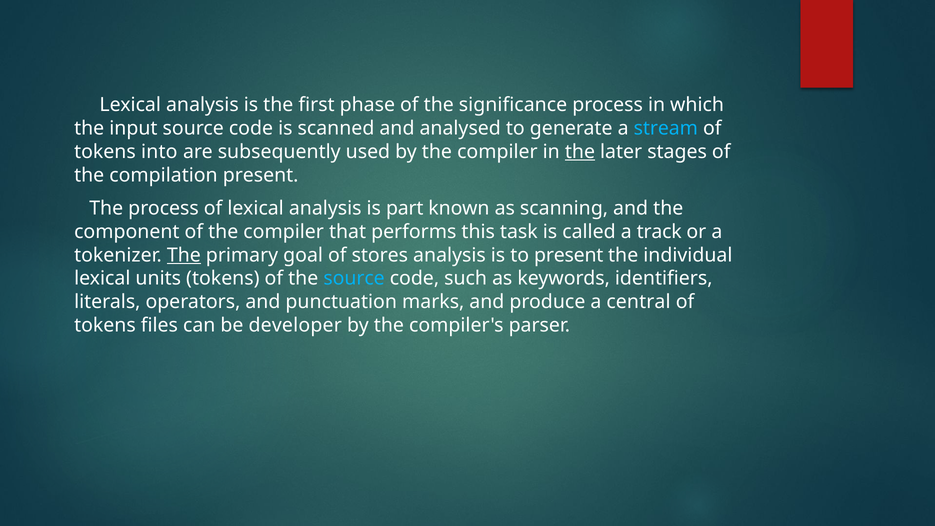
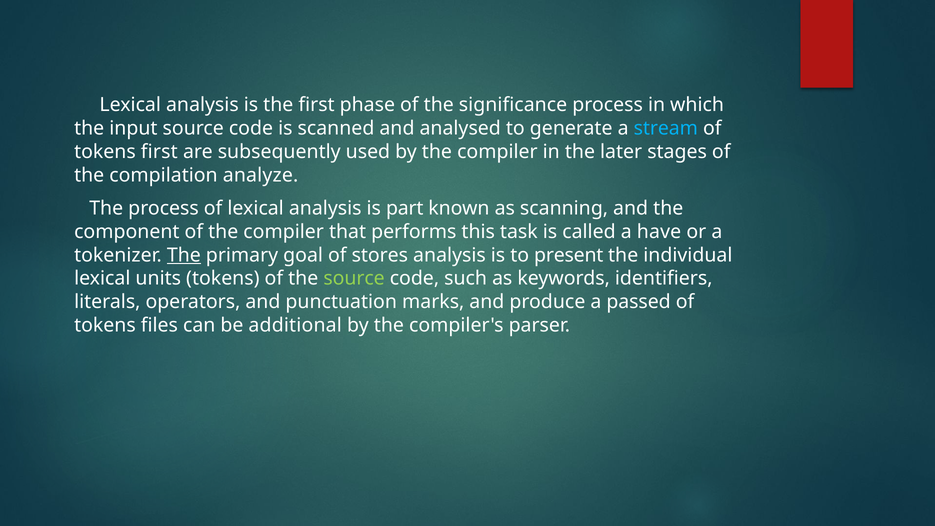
tokens into: into -> first (159, 152)
the underline: present -> none (580, 152)
compilation present: present -> analyze (261, 175)
track: track -> have (659, 232)
source colour: light blue -> light green (354, 278)
central: central -> passed (639, 302)
developer: developer -> additional (295, 325)
